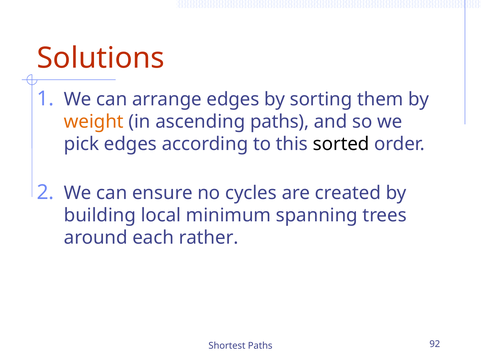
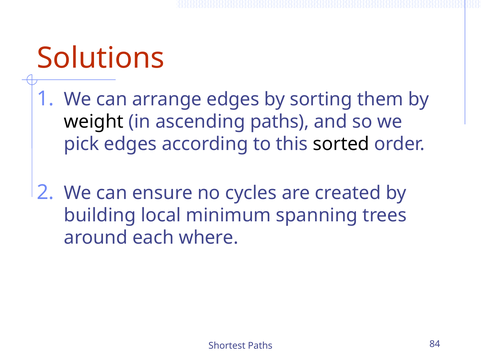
weight colour: orange -> black (94, 122)
rather: rather -> where (209, 238)
92: 92 -> 84 (435, 344)
